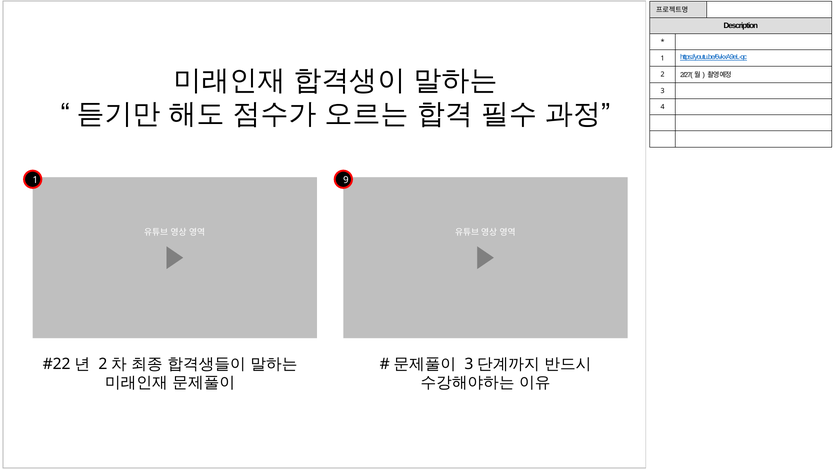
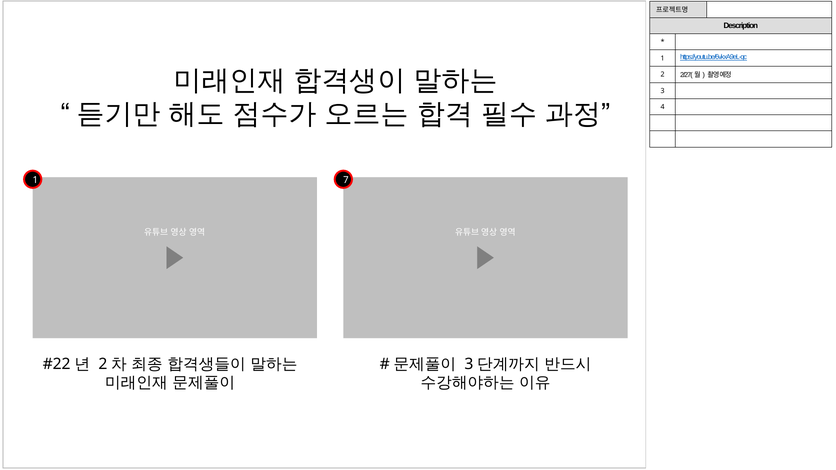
9: 9 -> 7 (346, 180)
